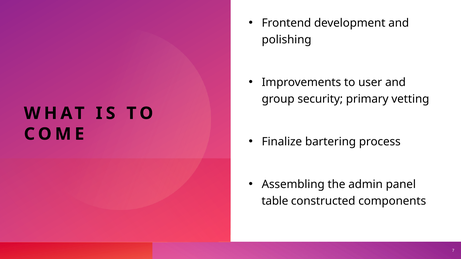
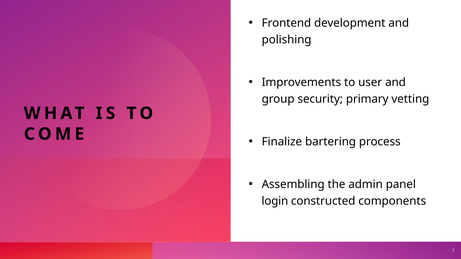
table: table -> login (275, 201)
